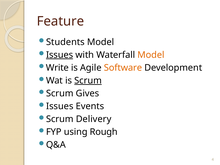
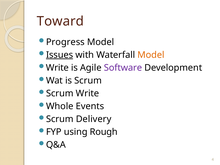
Feature: Feature -> Toward (60, 21)
Students: Students -> Progress (65, 42)
Software colour: orange -> purple (123, 68)
Scrum underline: present -> none (88, 81)
Scrum Gives: Gives -> Write (87, 93)
Issues: Issues -> Whole (60, 106)
